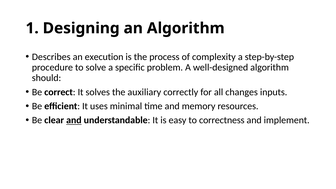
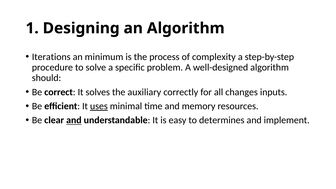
Describes: Describes -> Iterations (51, 57)
execution: execution -> minimum (104, 57)
uses underline: none -> present (99, 106)
correctness: correctness -> determines (222, 120)
